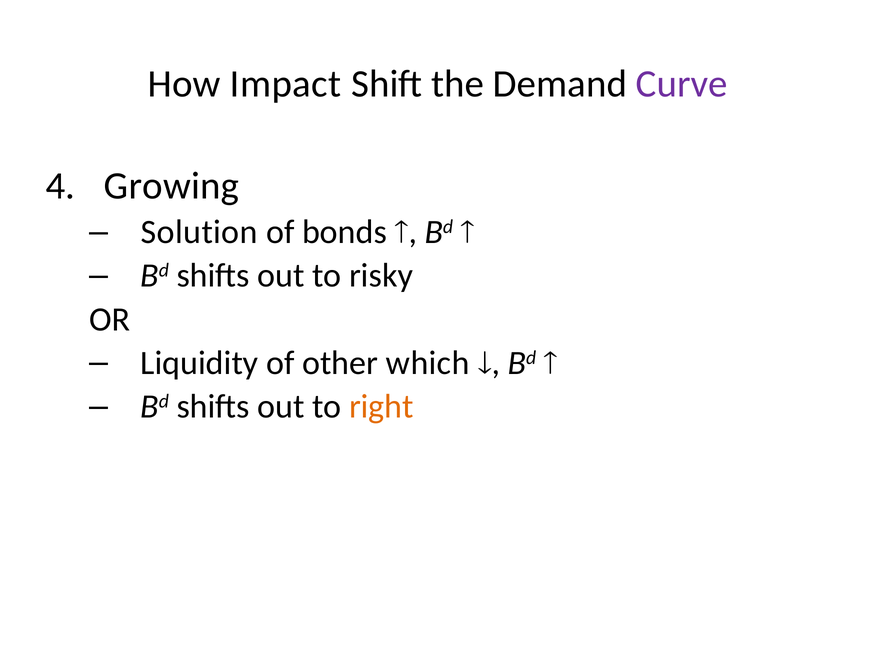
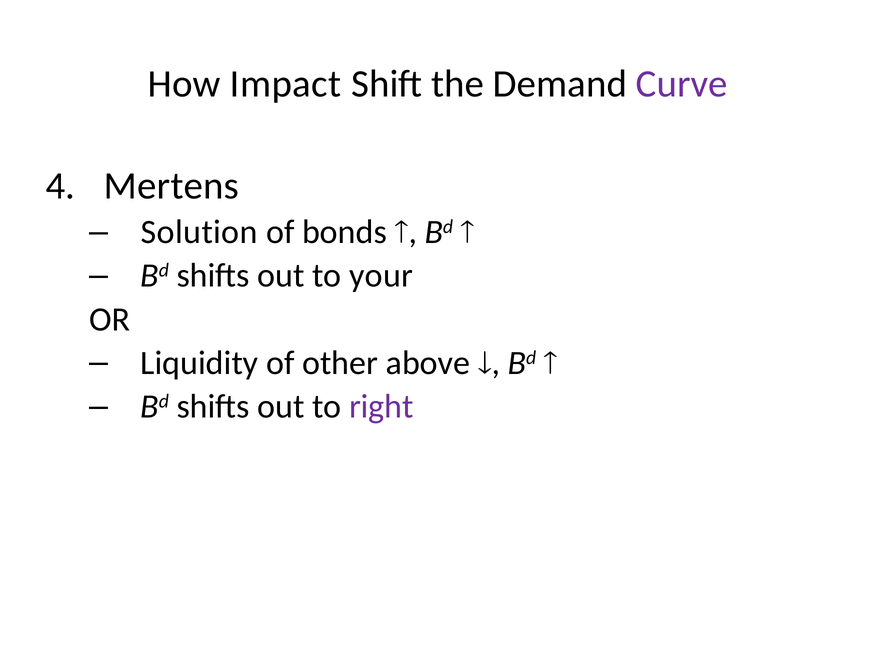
Growing: Growing -> Mertens (172, 186)
risky: risky -> your (381, 276)
which: which -> above (428, 363)
right colour: orange -> purple (381, 407)
